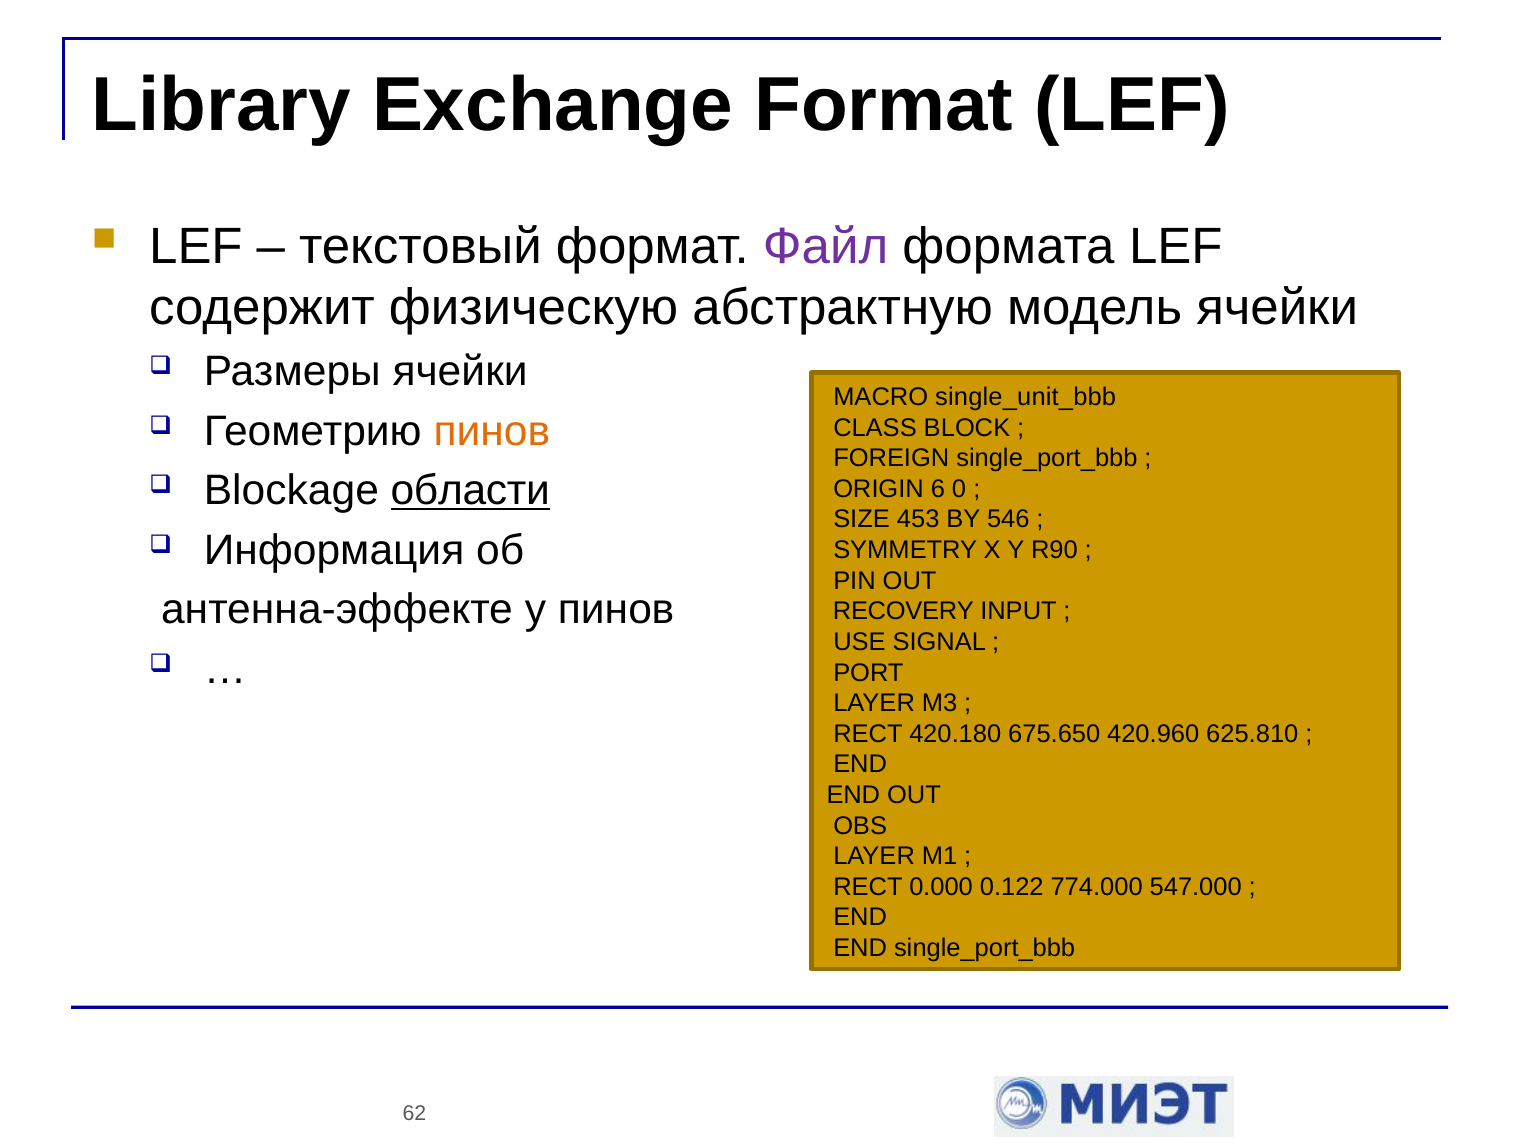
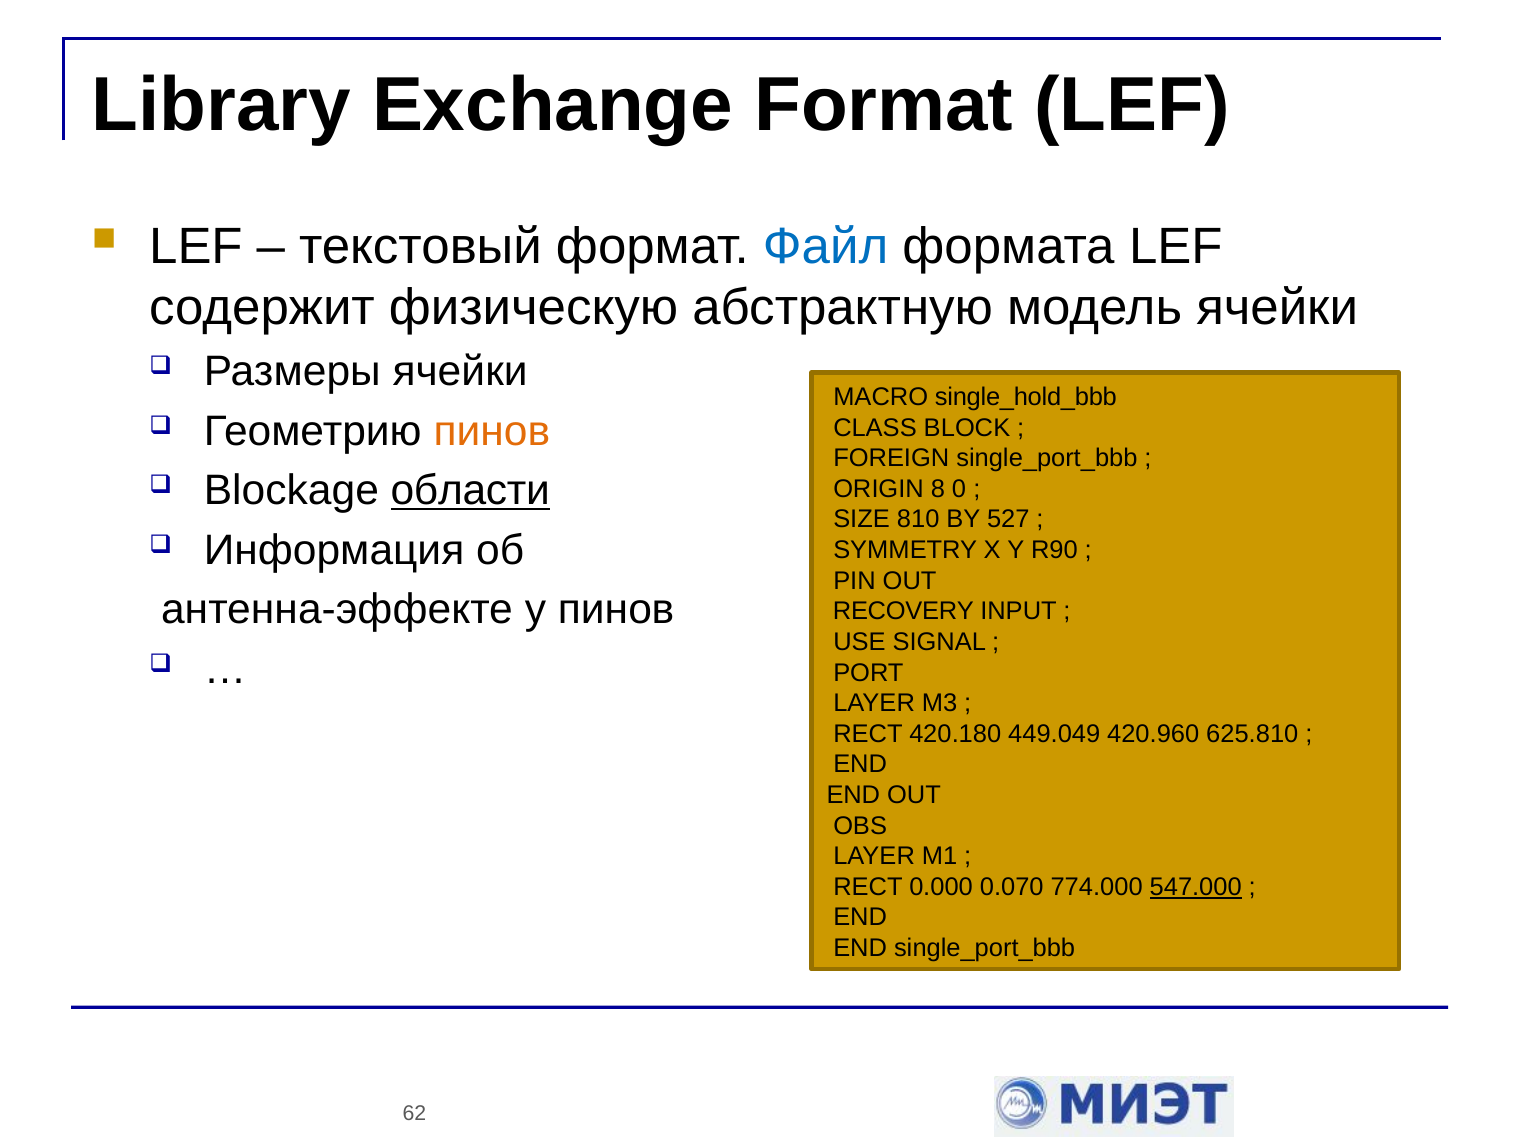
Файл colour: purple -> blue (826, 246)
single_unit_bbb: single_unit_bbb -> single_hold_bbb (1026, 397)
6: 6 -> 8 (938, 489)
453: 453 -> 810 (918, 519)
546: 546 -> 527 (1008, 519)
675.650: 675.650 -> 449.049 (1054, 734)
0.122: 0.122 -> 0.070 (1012, 887)
547.000 underline: none -> present (1196, 887)
